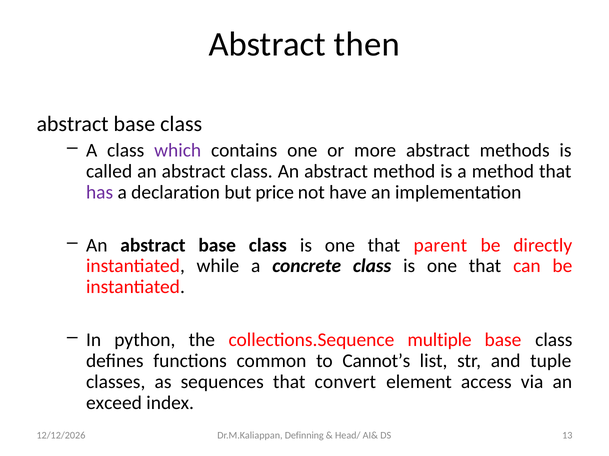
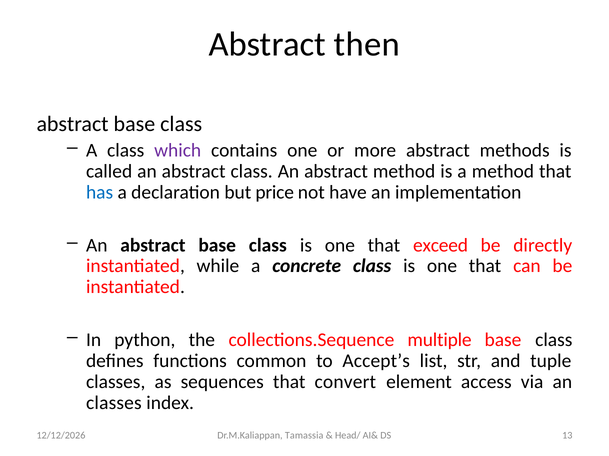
has colour: purple -> blue (100, 193)
parent: parent -> exceed (441, 246)
Cannot’s: Cannot’s -> Accept’s (376, 361)
exceed: exceed -> classes (114, 403)
Definning: Definning -> Tamassia (304, 436)
